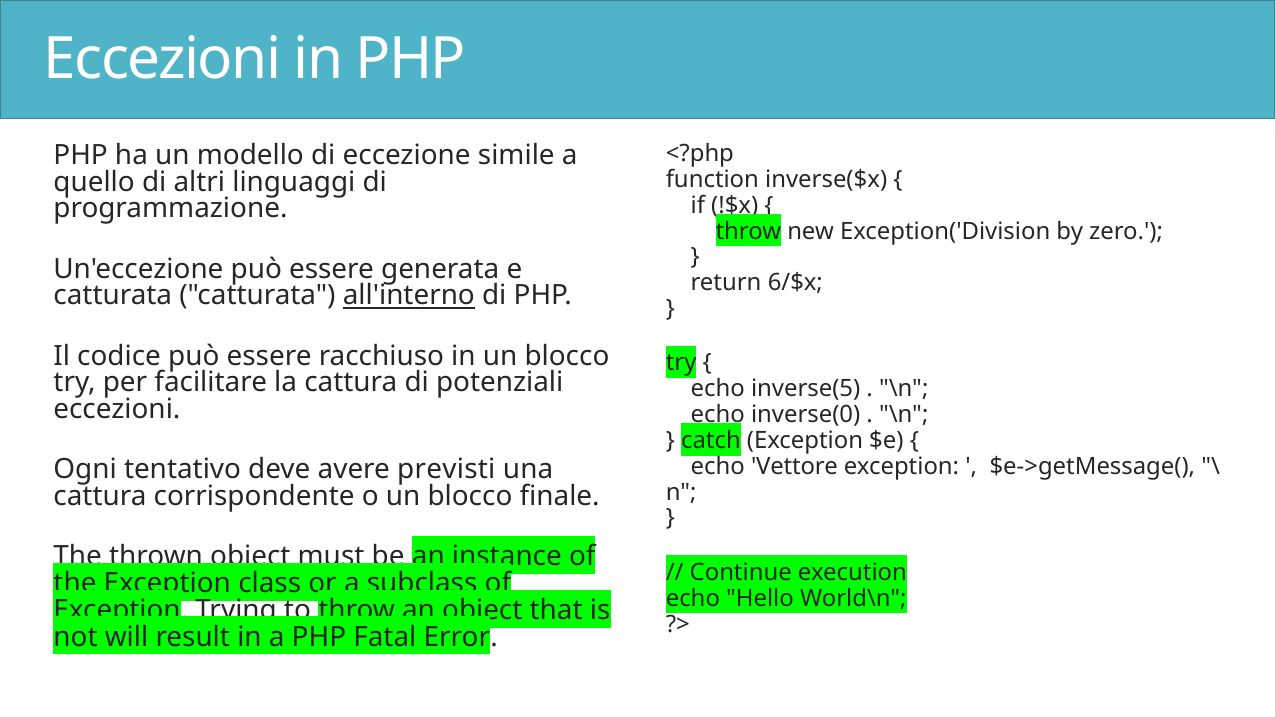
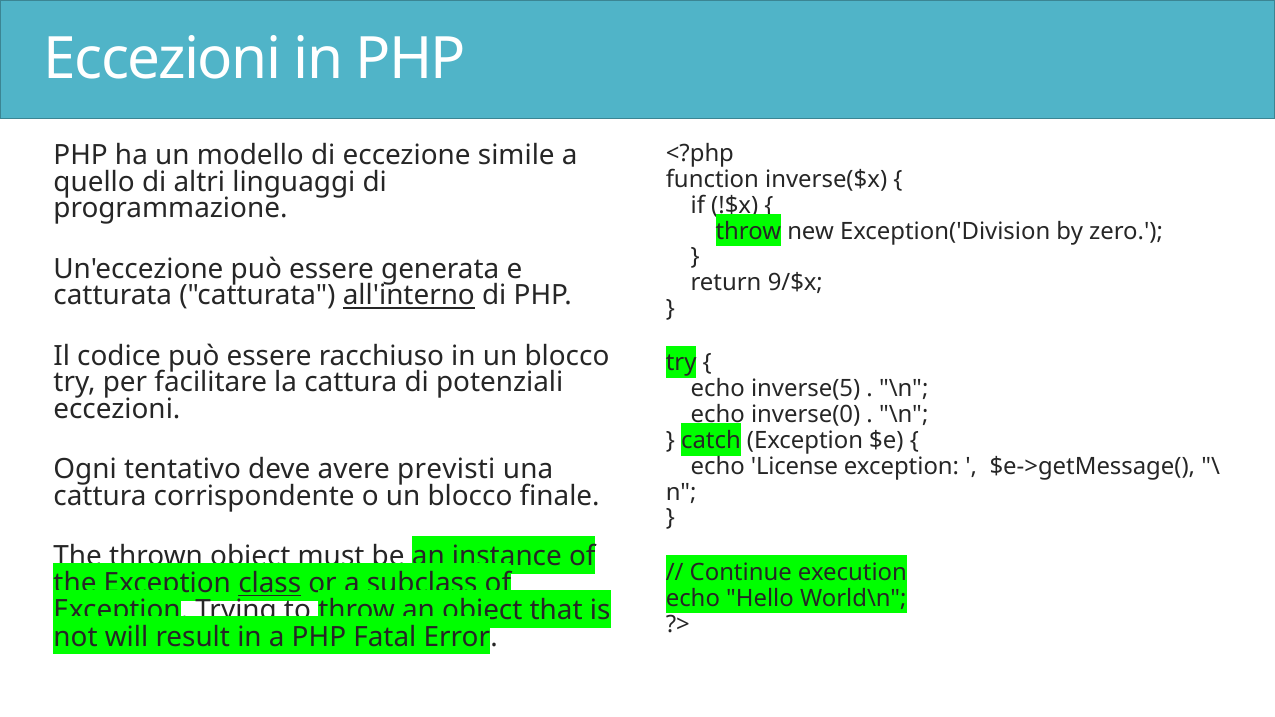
6/$x: 6/$x -> 9/$x (795, 283)
Vettore: Vettore -> License (795, 467)
class underline: none -> present (270, 584)
